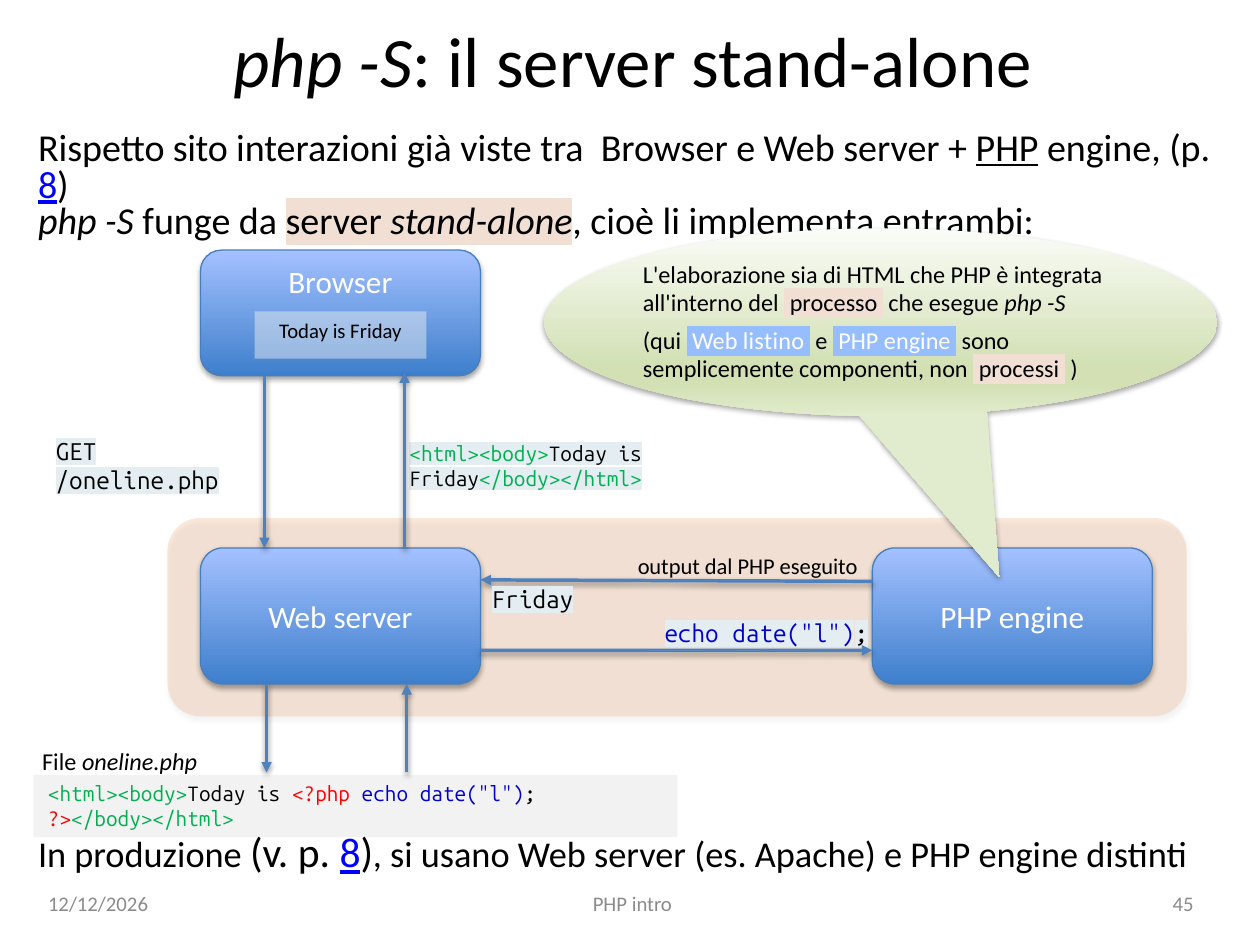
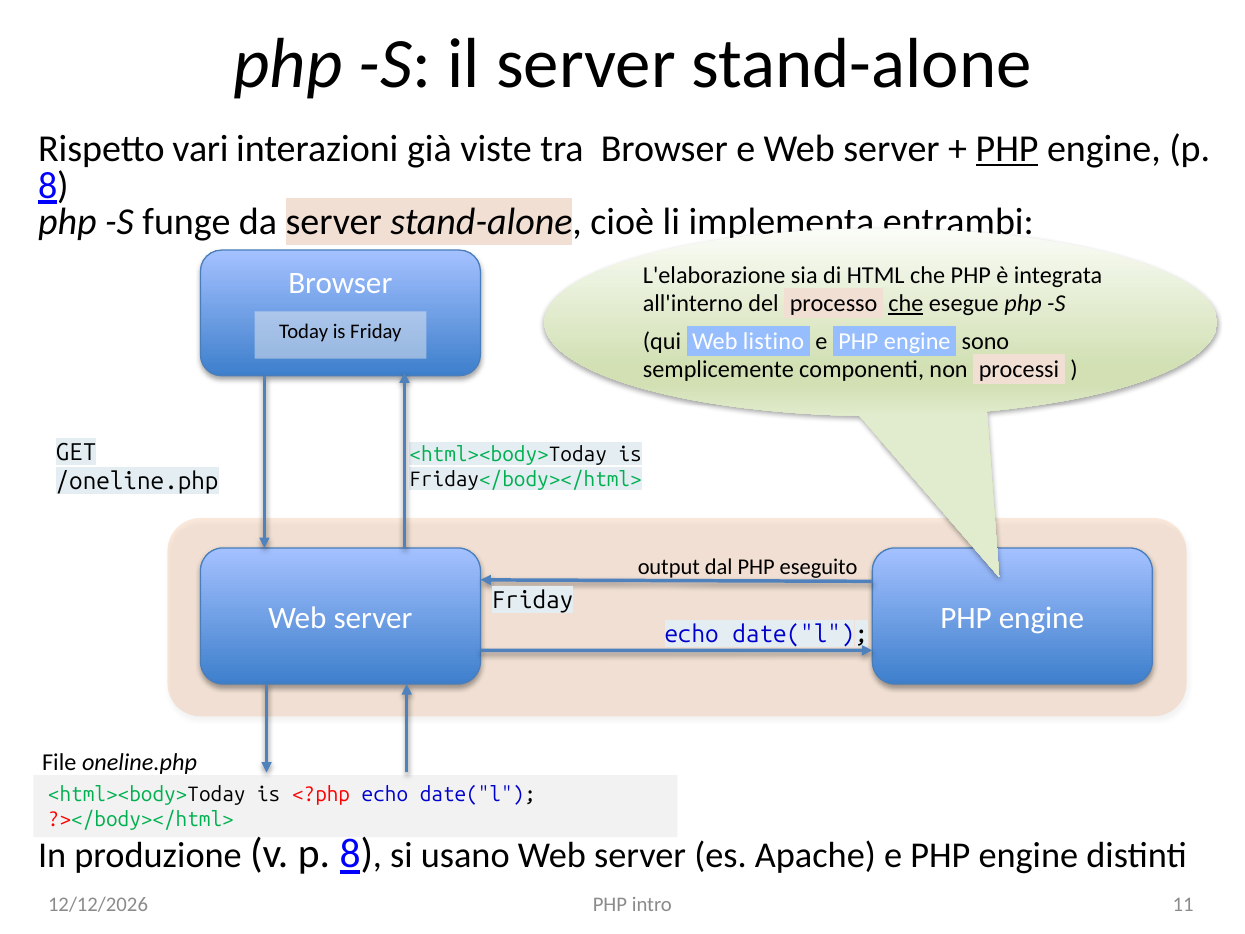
sito: sito -> vari (200, 148)
che underline: none -> present (906, 303)
45: 45 -> 11 (1183, 905)
